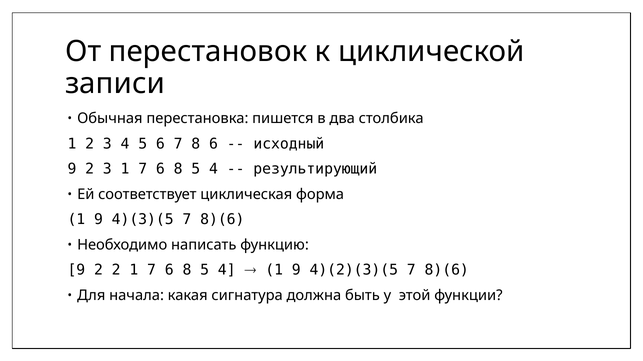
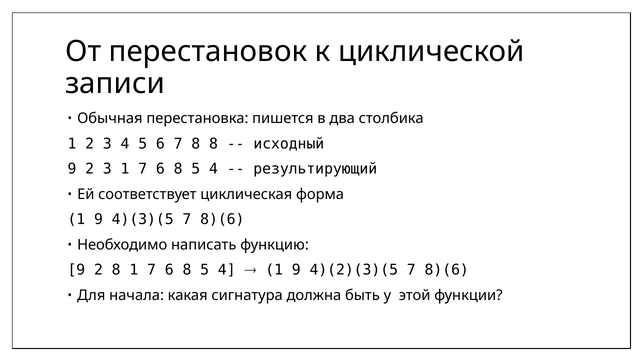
8 6: 6 -> 8 (213, 144)
2 2: 2 -> 8 (116, 271)
